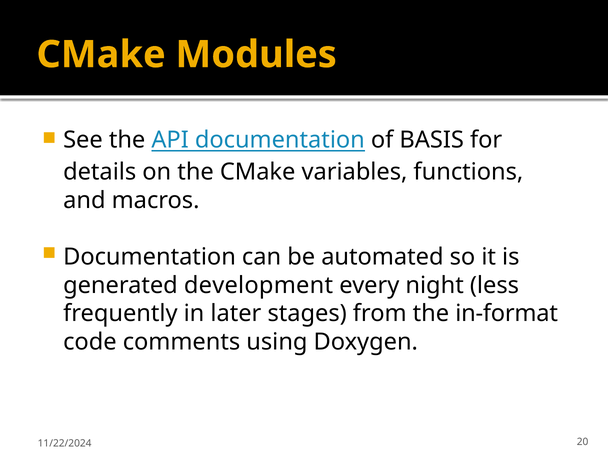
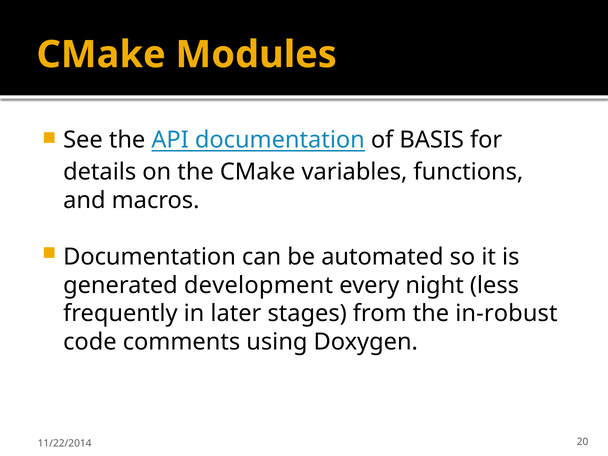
in-format: in-format -> in-robust (506, 314)
11/22/2024: 11/22/2024 -> 11/22/2014 (65, 444)
